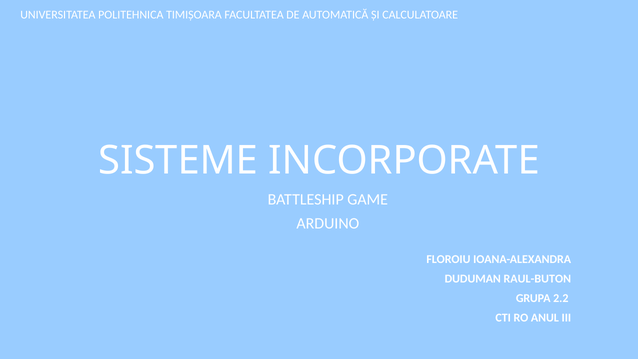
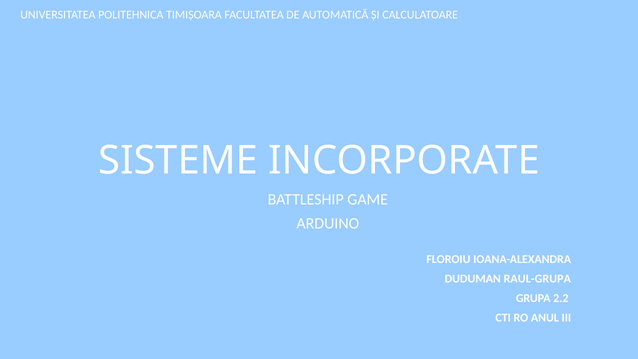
RAUL-BUTON: RAUL-BUTON -> RAUL-GRUPA (537, 279)
